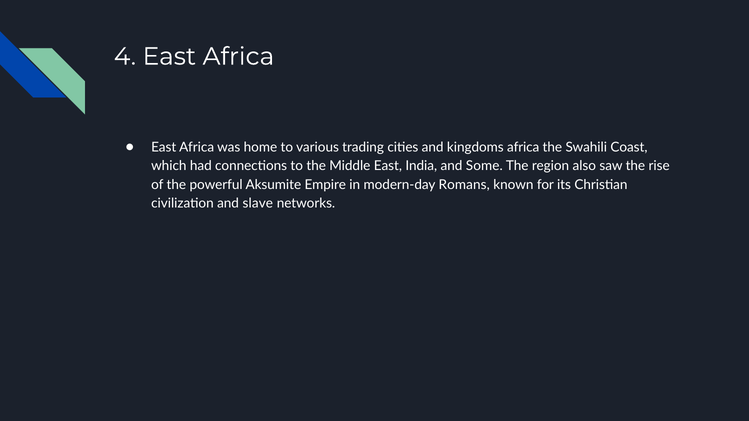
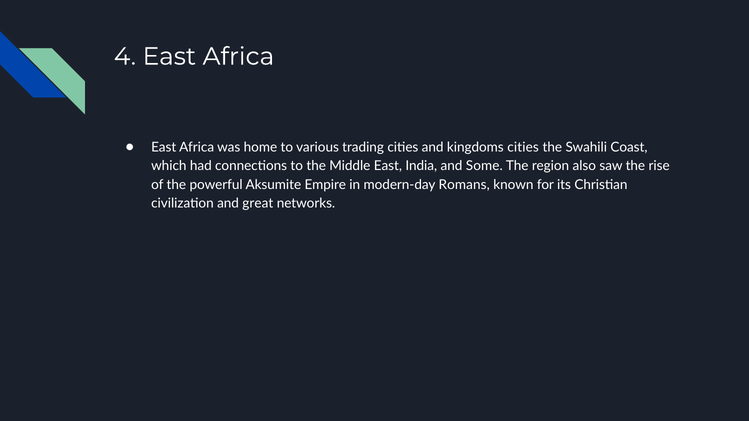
kingdoms africa: africa -> cities (523, 147)
slave: slave -> great (258, 203)
